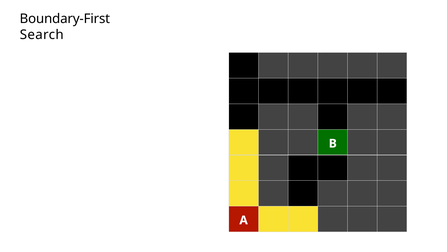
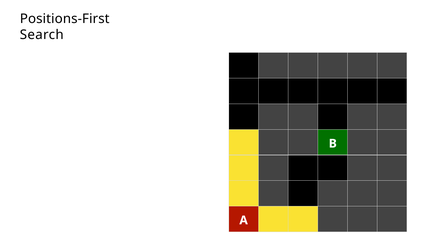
Boundary-First: Boundary-First -> Positions-First (65, 19)
